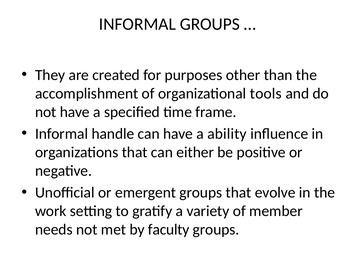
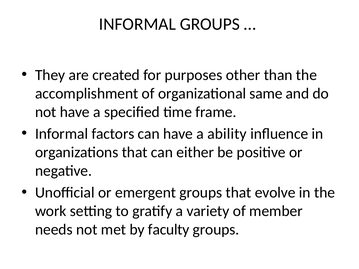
tools: tools -> same (266, 94)
handle: handle -> factors (113, 134)
